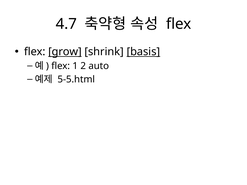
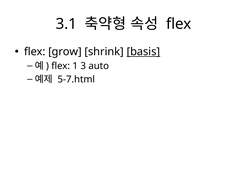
4.7: 4.7 -> 3.1 (66, 24)
grow underline: present -> none (65, 52)
2: 2 -> 3 (83, 66)
5-5.html: 5-5.html -> 5-7.html (76, 79)
